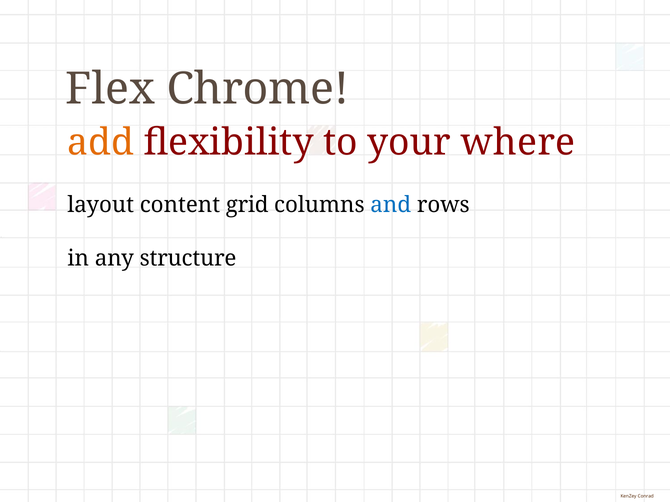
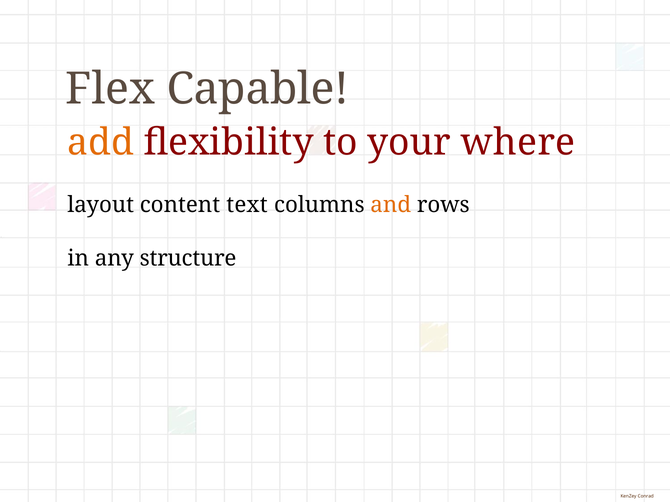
Chrome: Chrome -> Capable (258, 89)
grid: grid -> text (247, 205)
and colour: blue -> orange (391, 205)
